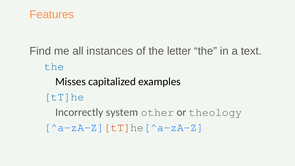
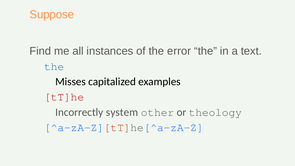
Features: Features -> Suppose (52, 15)
letter: letter -> error (179, 51)
tT]he colour: blue -> red (64, 97)
